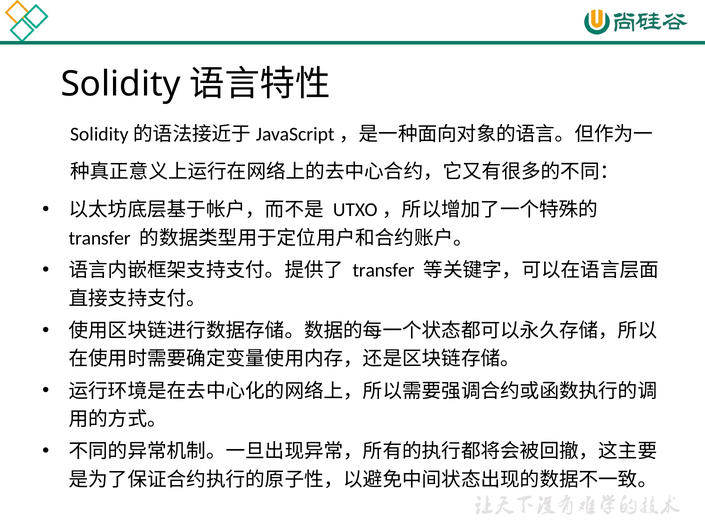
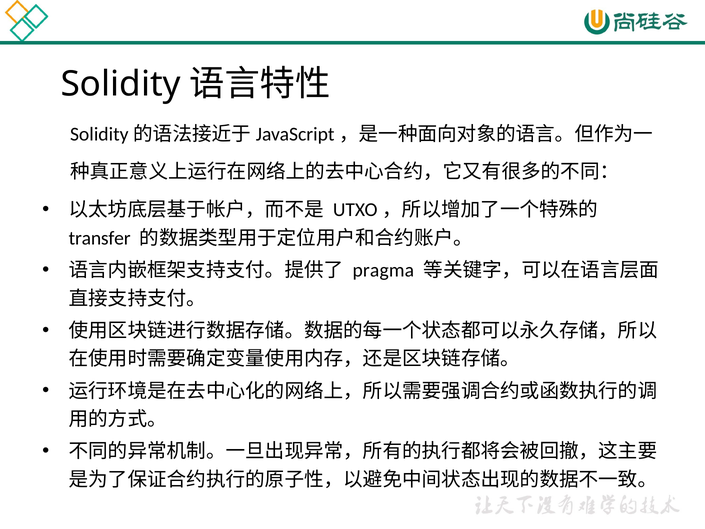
transfer: transfer -> pragma (383, 270)
